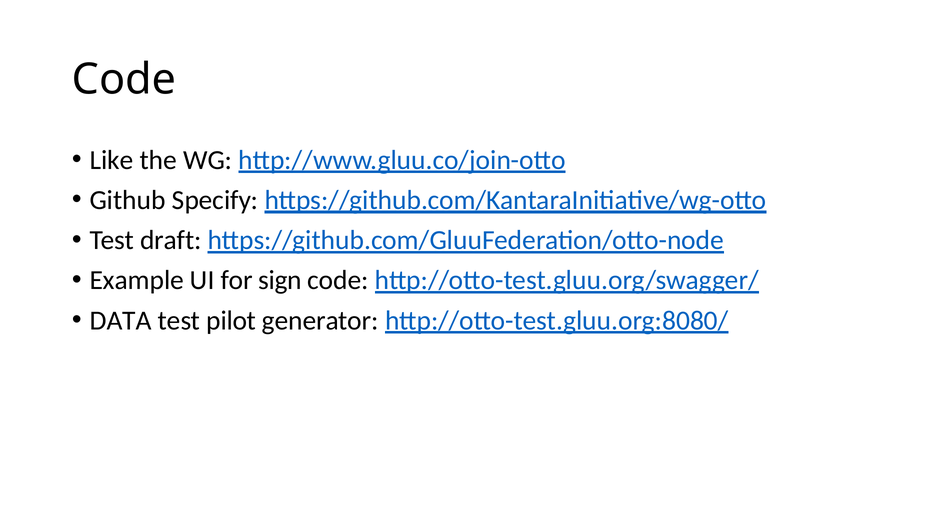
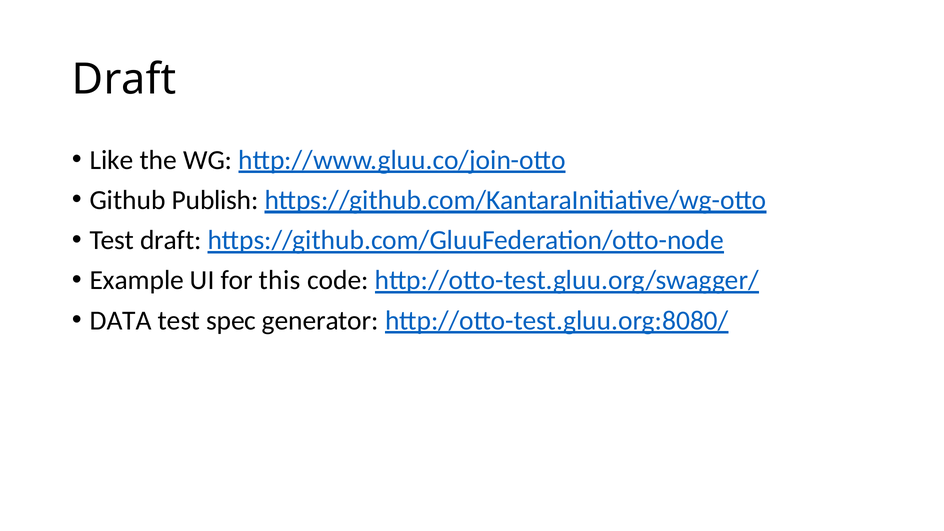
Code: Code -> Draft (124, 79)
Specify: Specify -> Publish (215, 200)
sign: sign -> this (280, 280)
pilot: pilot -> spec (231, 320)
